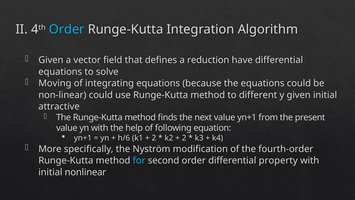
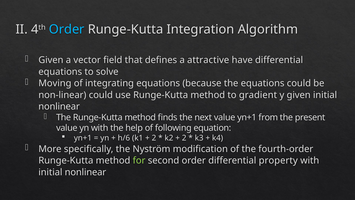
reduction: reduction -> attractive (208, 60)
different: different -> gradient (258, 95)
attractive: attractive -> nonlinear (59, 106)
for colour: light blue -> light green (139, 160)
